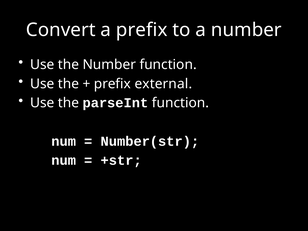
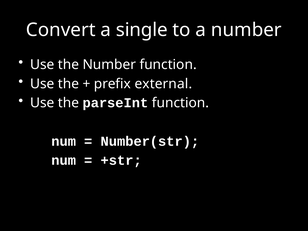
a prefix: prefix -> single (142, 30)
